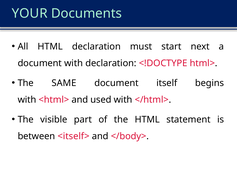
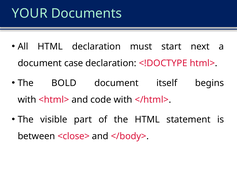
document with: with -> case (74, 63)
SAME: SAME -> BOLD (64, 83)
used: used -> code (101, 100)
<itself>: <itself> -> <close> (74, 136)
